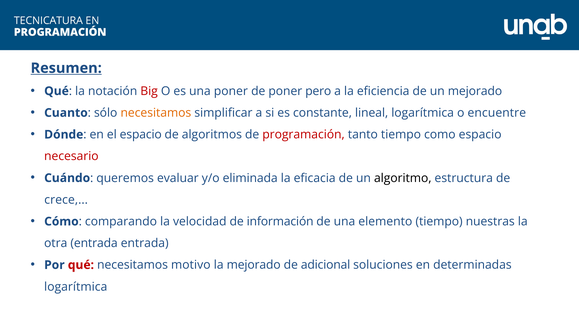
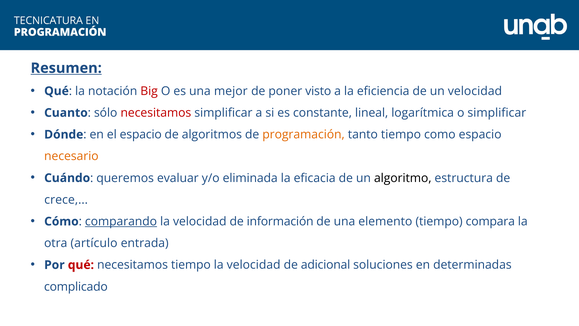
una poner: poner -> mejor (231, 91)
pero: pero -> visto (318, 91)
un mejorado: mejorado -> velocidad (475, 91)
necesitamos colour: orange -> red (156, 113)
o encuentre: encuentre -> simplificar (497, 113)
programación colour: red -> orange (304, 134)
necesario colour: red -> orange (71, 156)
comparando underline: none -> present (121, 221)
nuestras: nuestras -> compara (490, 221)
otra entrada: entrada -> artículo (94, 243)
necesitamos motivo: motivo -> tiempo (191, 265)
mejorado: mejorado -> velocidad (254, 265)
logarítmica: logarítmica -> complicado (76, 286)
